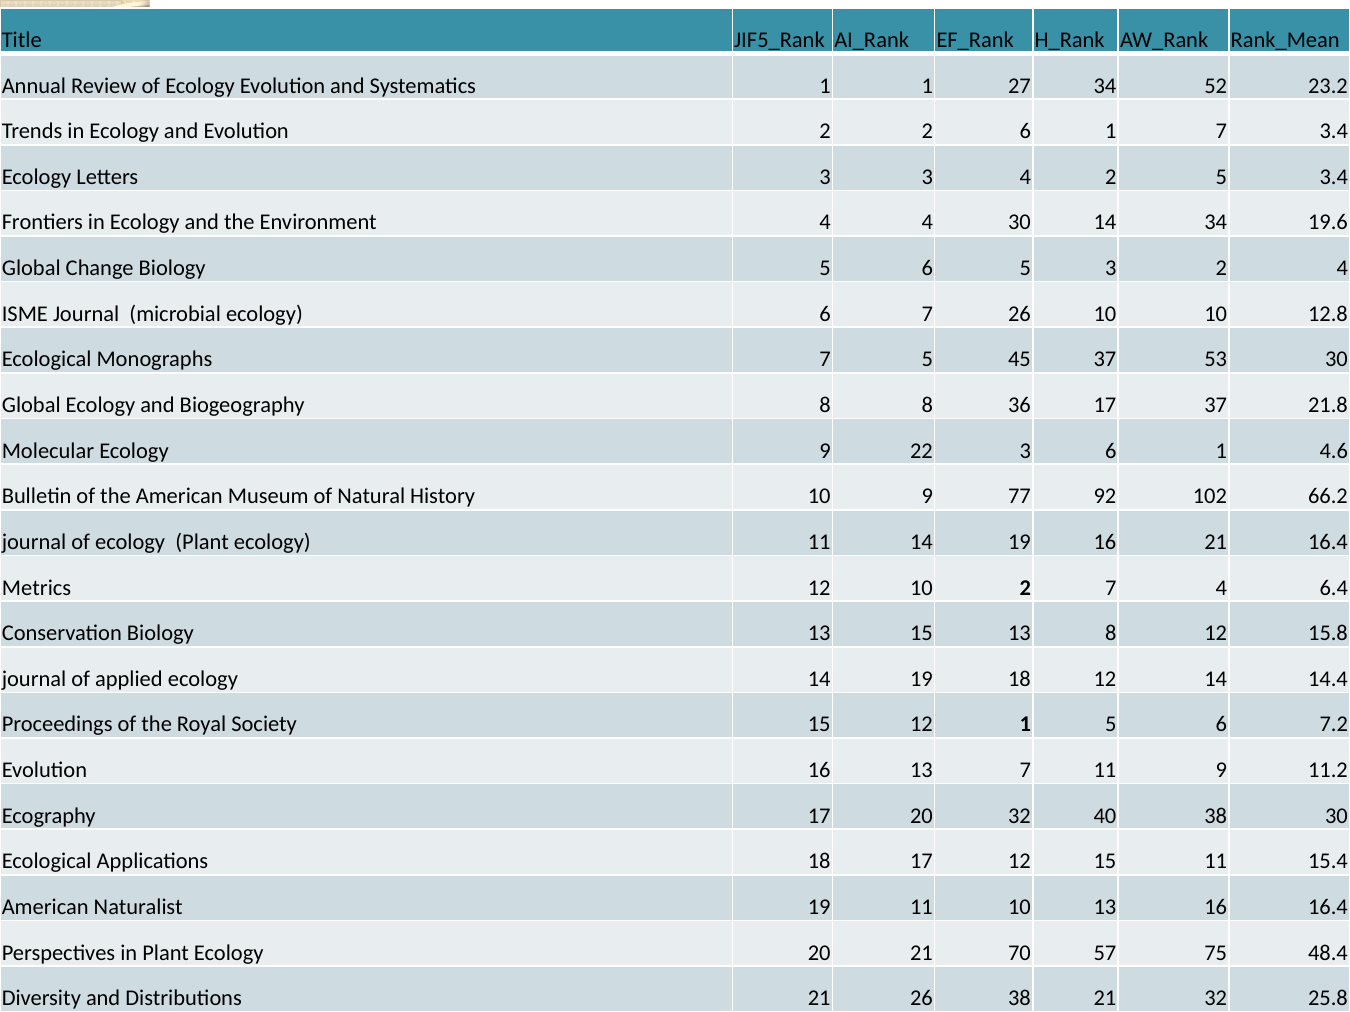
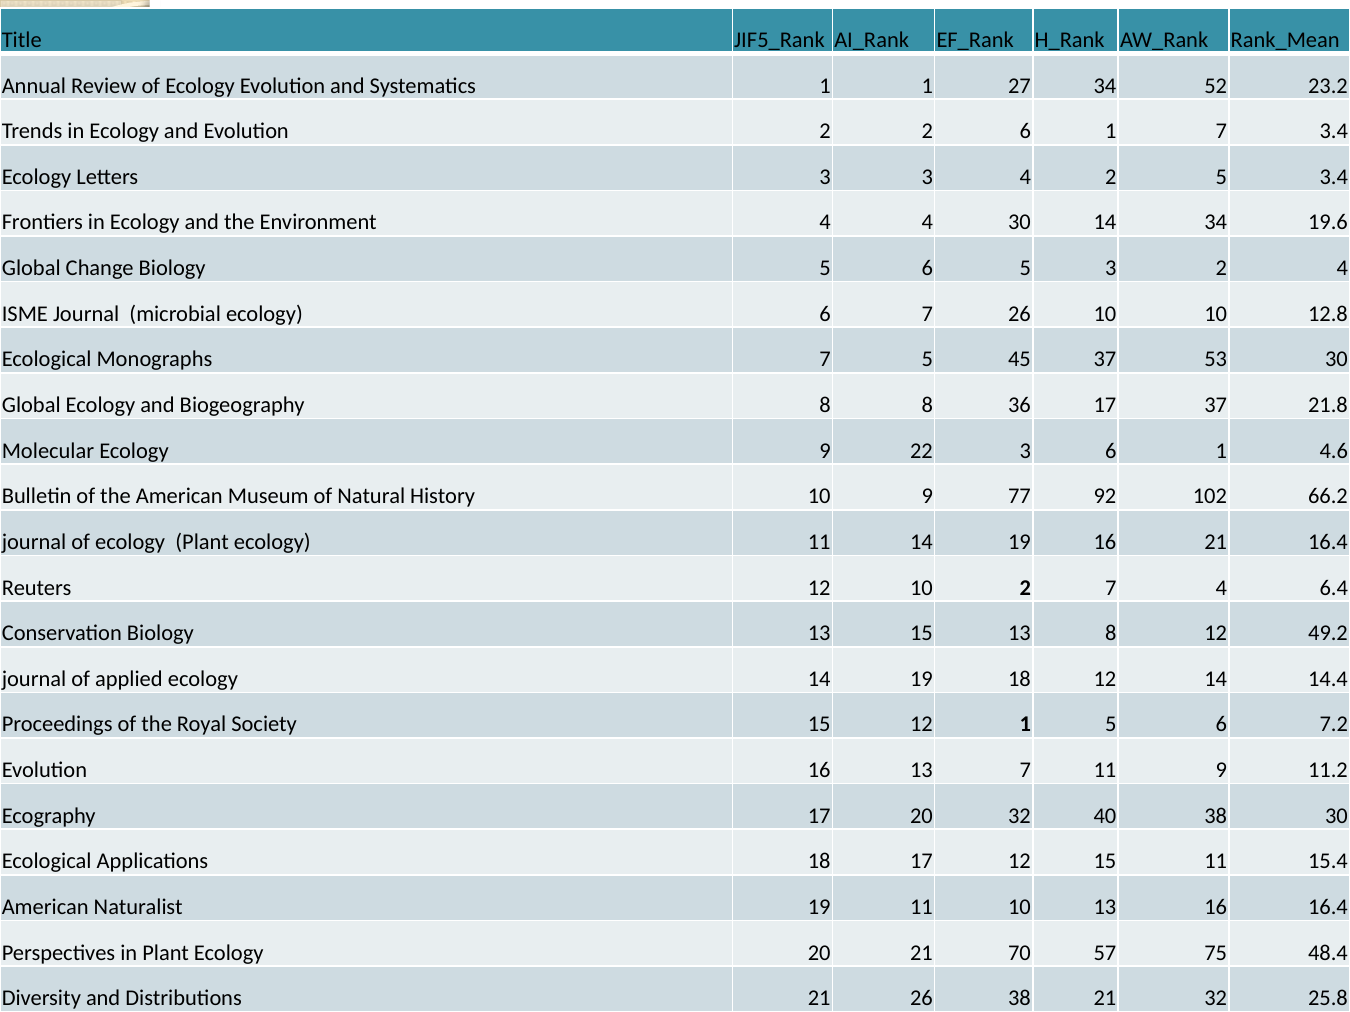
Metrics: Metrics -> Reuters (37, 588)
15.8: 15.8 -> 49.2 (1328, 634)
